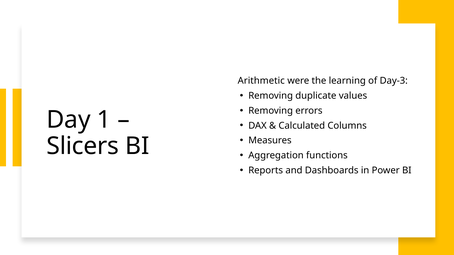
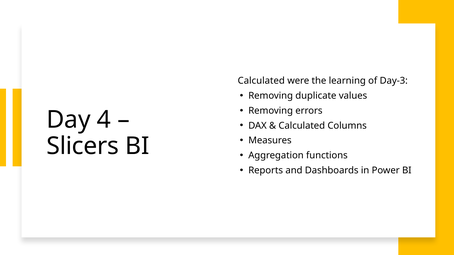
Arithmetic: Arithmetic -> Calculated (261, 81)
1: 1 -> 4 (104, 120)
